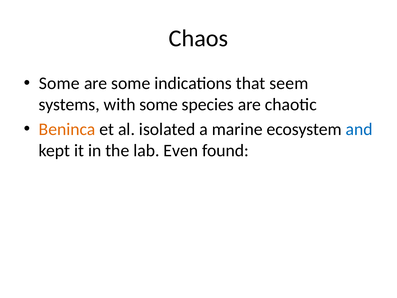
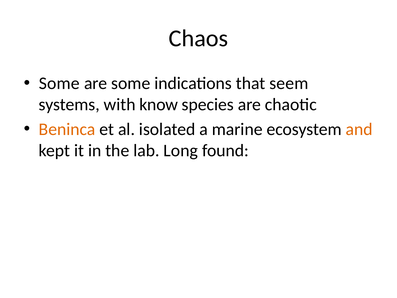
with some: some -> know (159, 104)
and colour: blue -> orange (359, 129)
Even: Even -> Long (181, 150)
